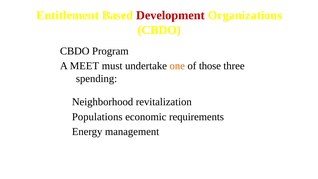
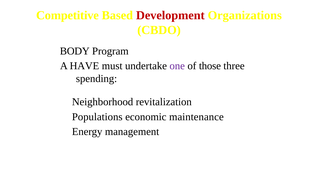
Entitlement: Entitlement -> Competitive (67, 15)
CBDO: CBDO -> BODY (75, 51)
MEET: MEET -> HAVE (84, 66)
one colour: orange -> purple (177, 66)
requirements: requirements -> maintenance (196, 117)
